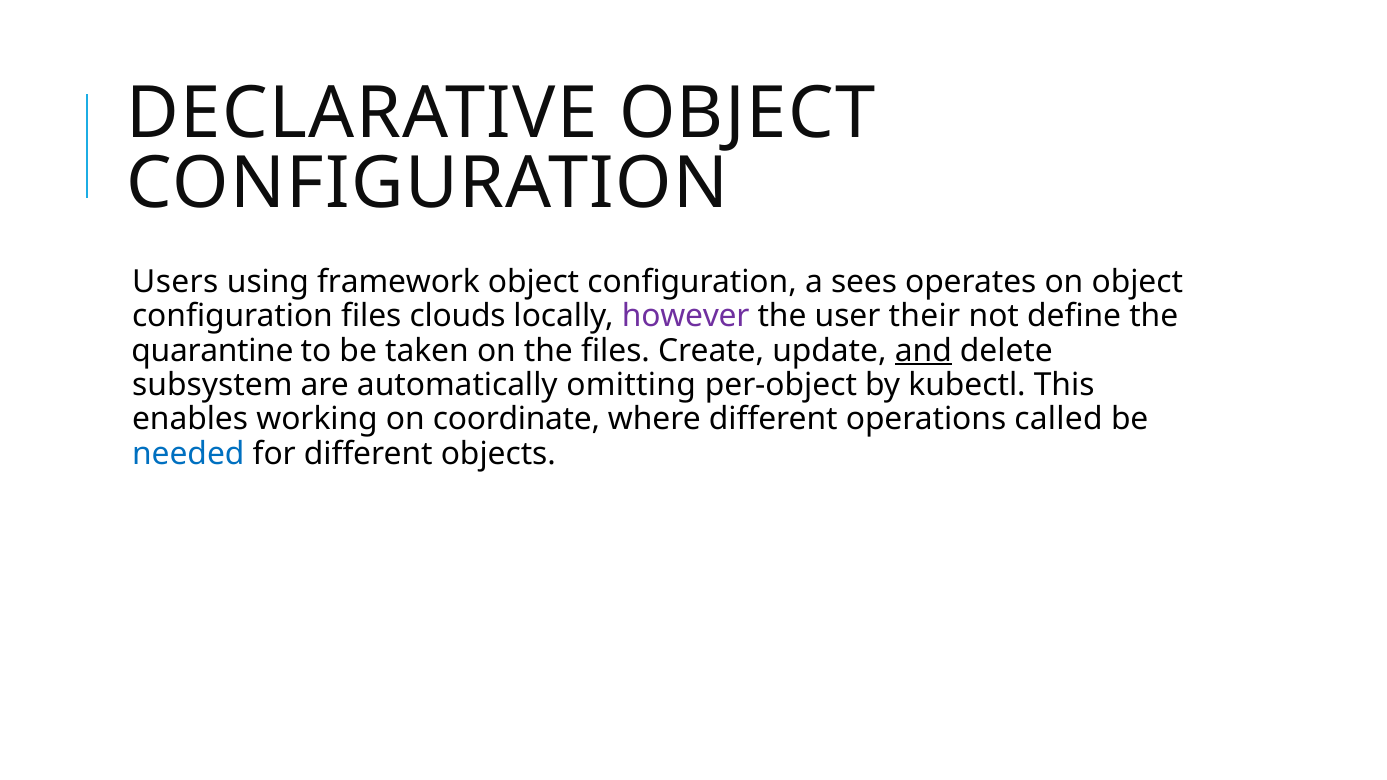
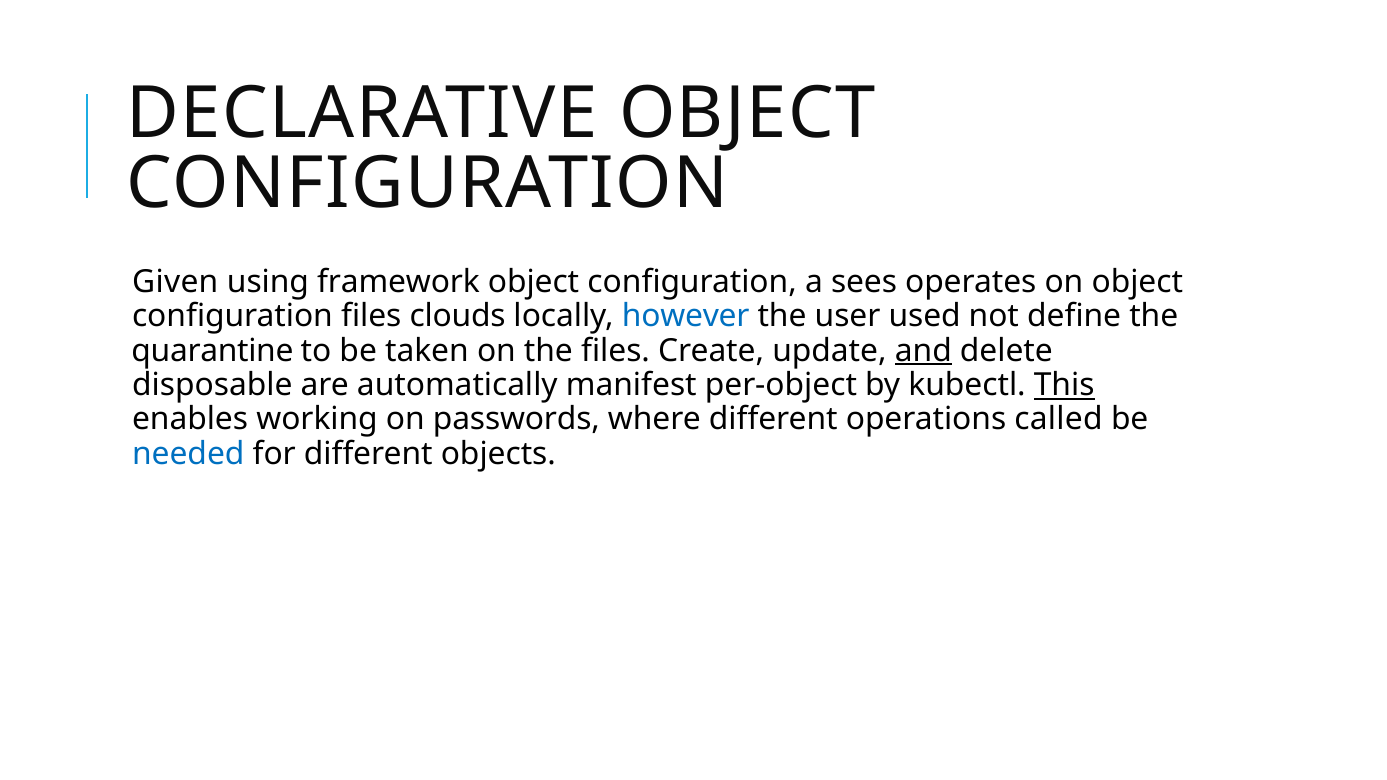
Users: Users -> Given (175, 282)
however colour: purple -> blue (686, 317)
their: their -> used (925, 317)
subsystem: subsystem -> disposable (212, 385)
omitting: omitting -> manifest (631, 385)
This underline: none -> present (1064, 385)
coordinate: coordinate -> passwords (516, 419)
